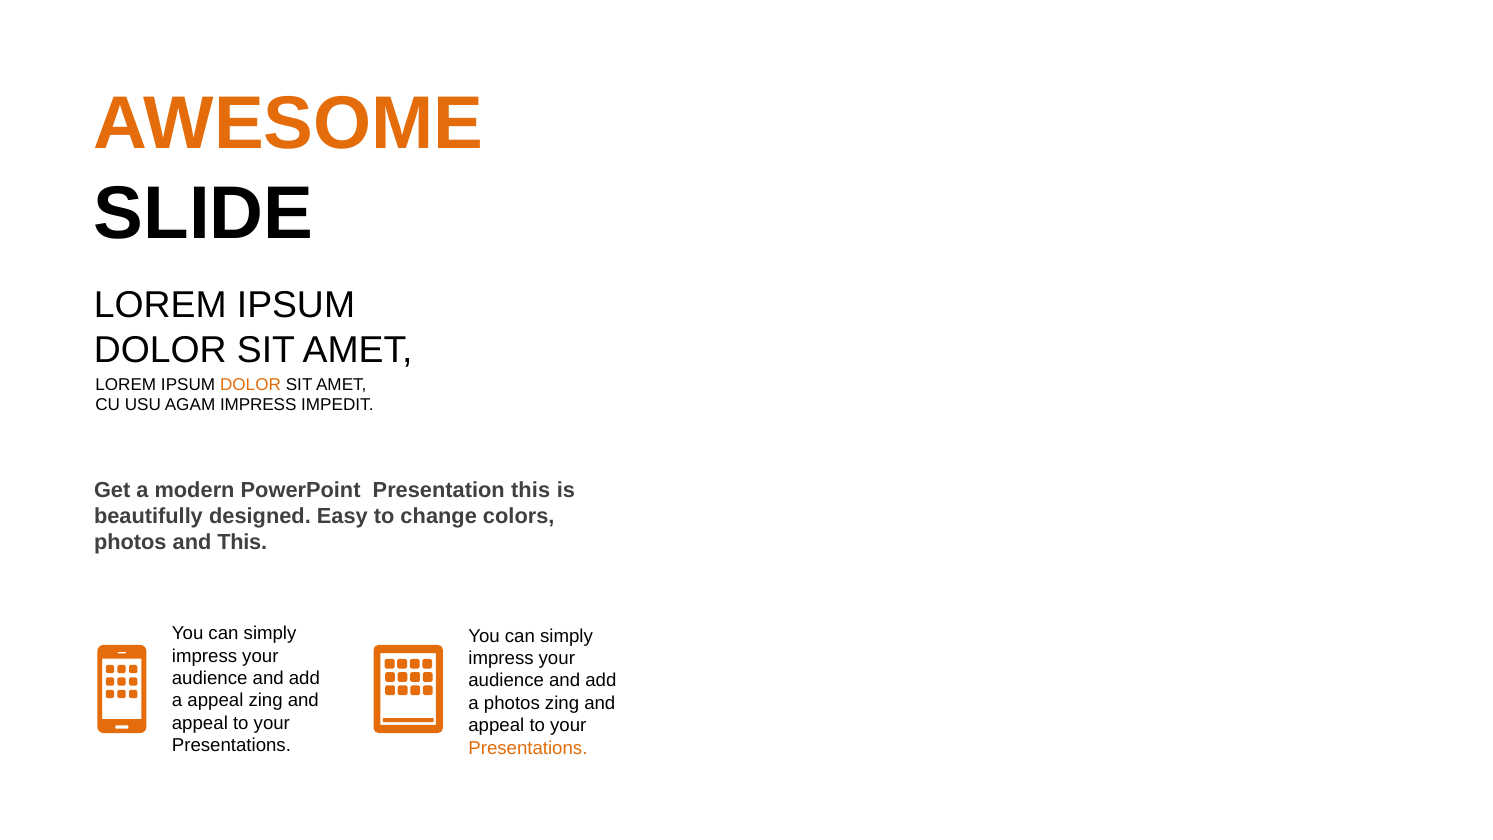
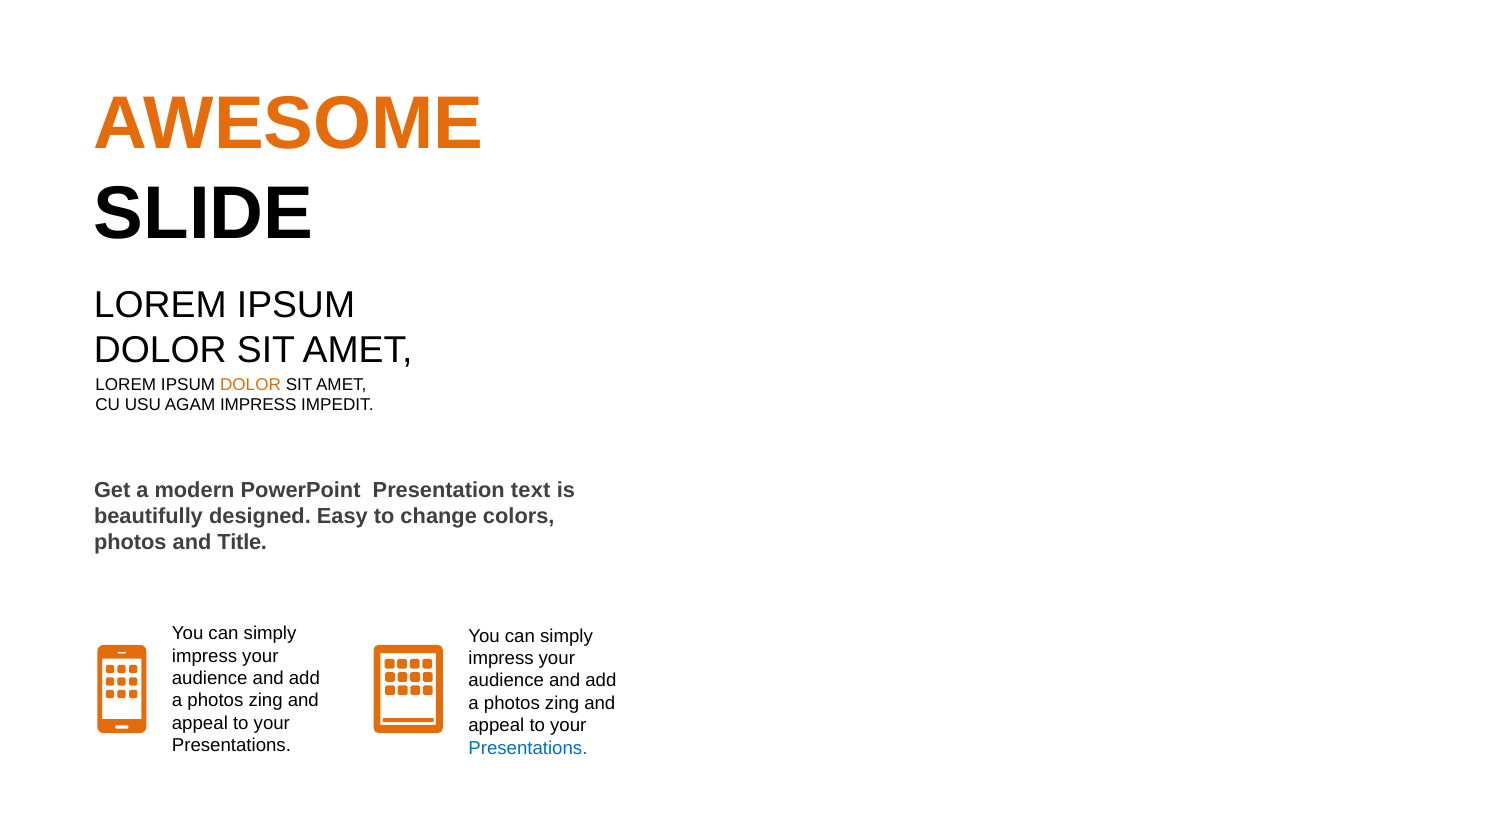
Presentation this: this -> text (531, 490)
and This: This -> Title (242, 542)
appeal: appeal -> photos (215, 701)
Presentations colour: orange -> blue (528, 748)
